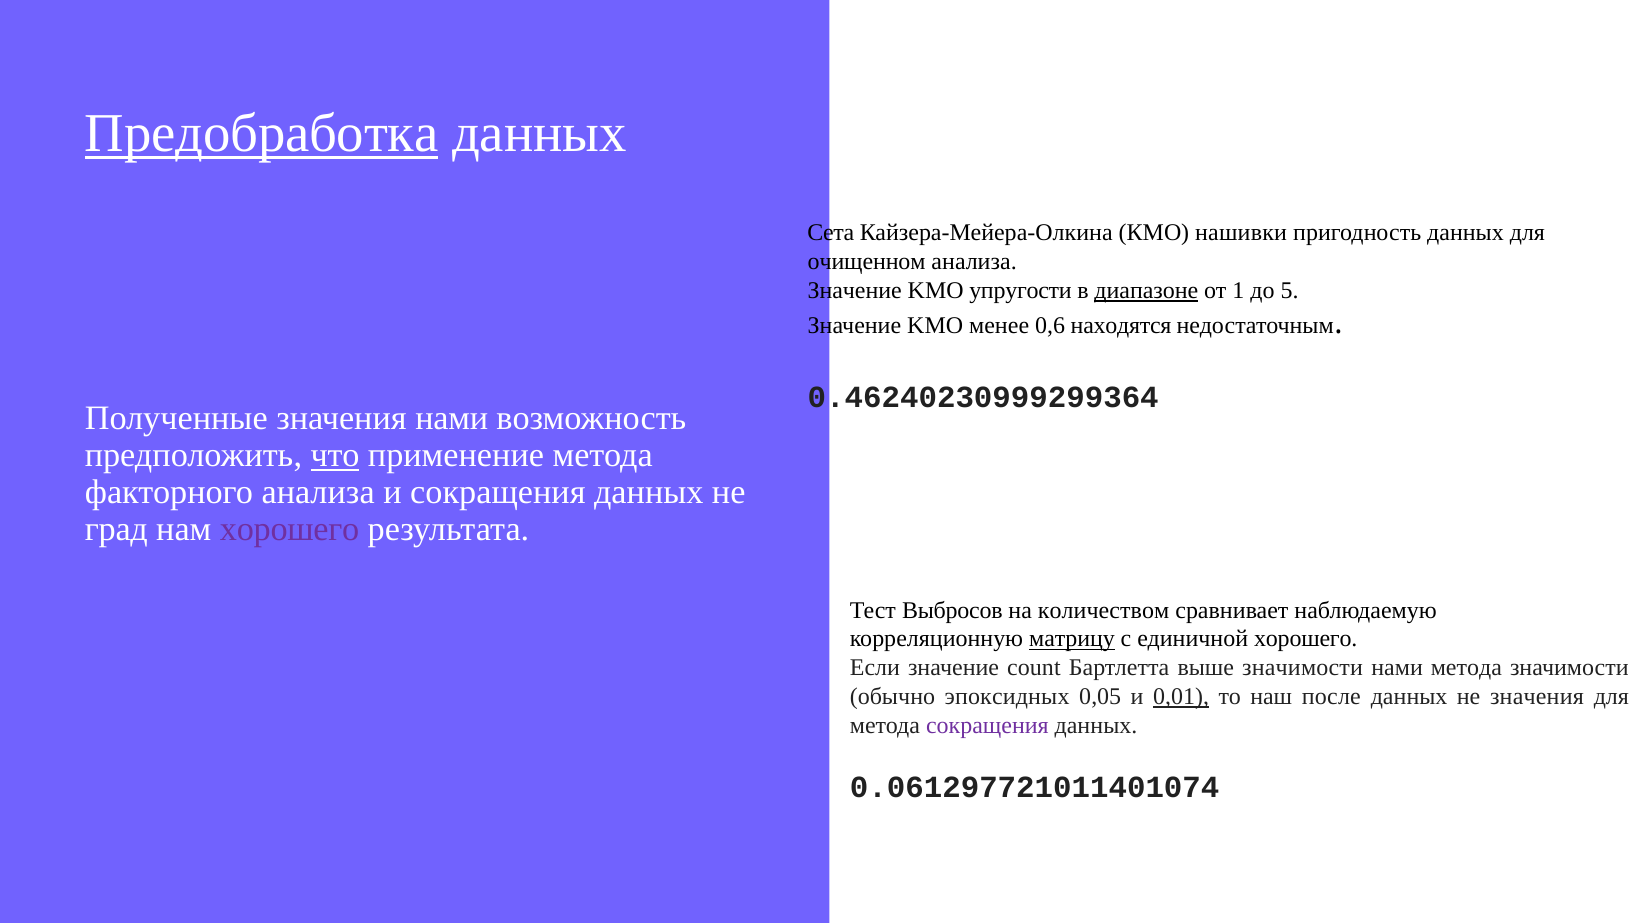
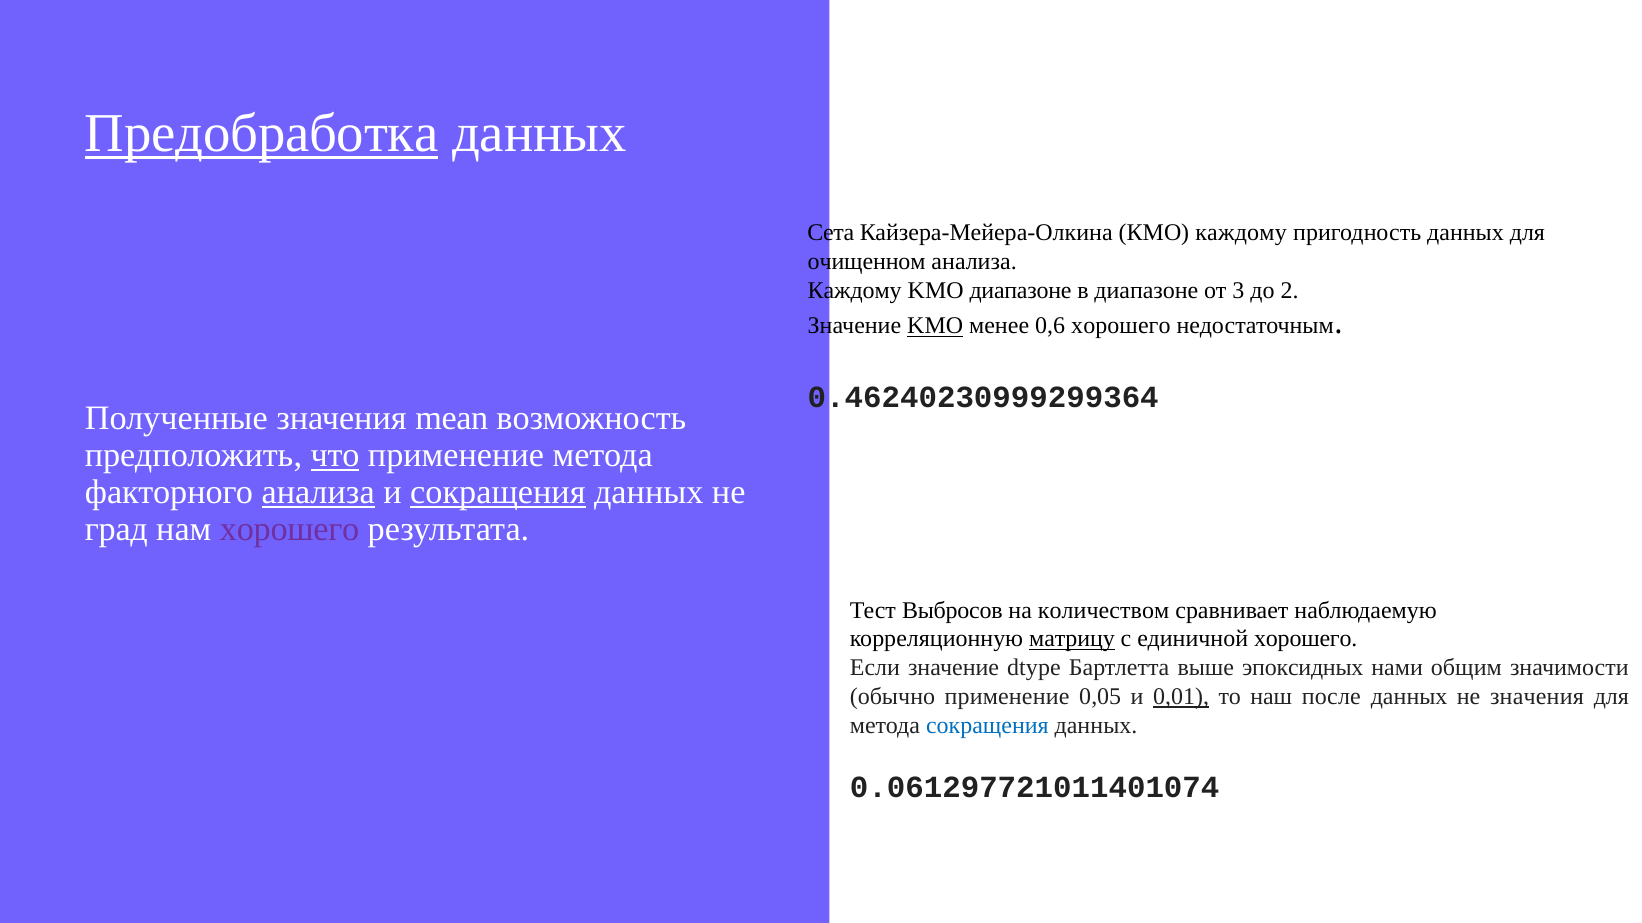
КМО нашивки: нашивки -> каждому (1241, 233)
Значение: Значение -> Каждому (855, 291)
KMO упругости: упругости -> диапазоне (1021, 291)
диапазоне underline: present -> none (1146, 291)
1: 1 -> 3 (1238, 291)
5: 5 -> 2 (1290, 291)
KMO underline: none -> present (935, 326)
0,6 находятся: находятся -> хорошего (1121, 326)
значения нами: нами -> mean (452, 419)
анализа underline: none -> present (318, 493)
сокращения underline: none -> present (498, 493)
count: count -> dtype (1034, 668)
выше значимости: значимости -> эпоксидных (1303, 668)
нами метода: метода -> общим (1466, 668)
обычно эпоксидных: эпоксидных -> применение (1007, 697)
сокращения colour: purple -> blue (987, 726)
